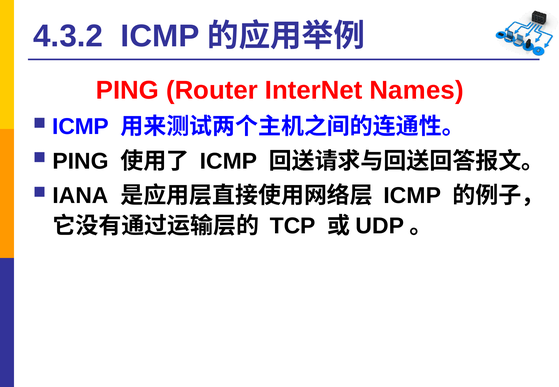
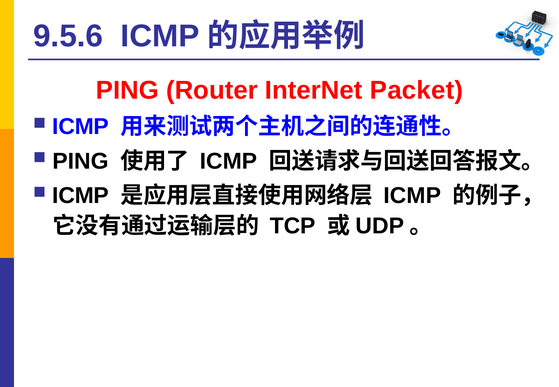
4.3.2: 4.3.2 -> 9.5.6 (68, 36)
Names: Names -> Packet (417, 90)
IANA: IANA -> ICMP (81, 196)
